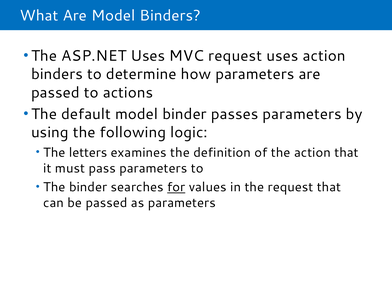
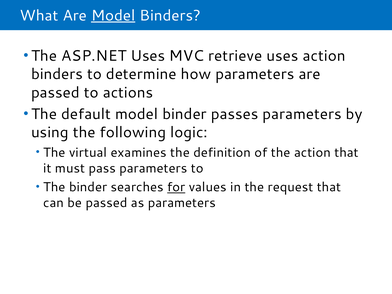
Model underline: none -> present (113, 15)
MVC request: request -> retrieve (235, 56)
letters: letters -> virtual (88, 153)
